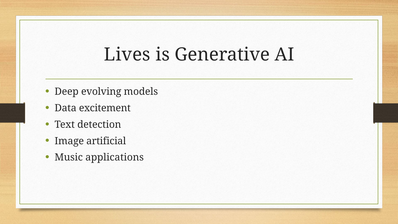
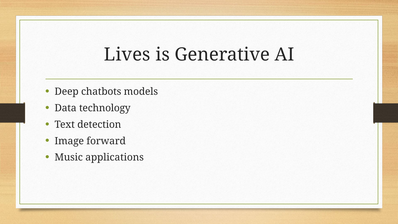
evolving: evolving -> chatbots (101, 92)
excitement: excitement -> technology (105, 108)
artificial: artificial -> forward (106, 141)
